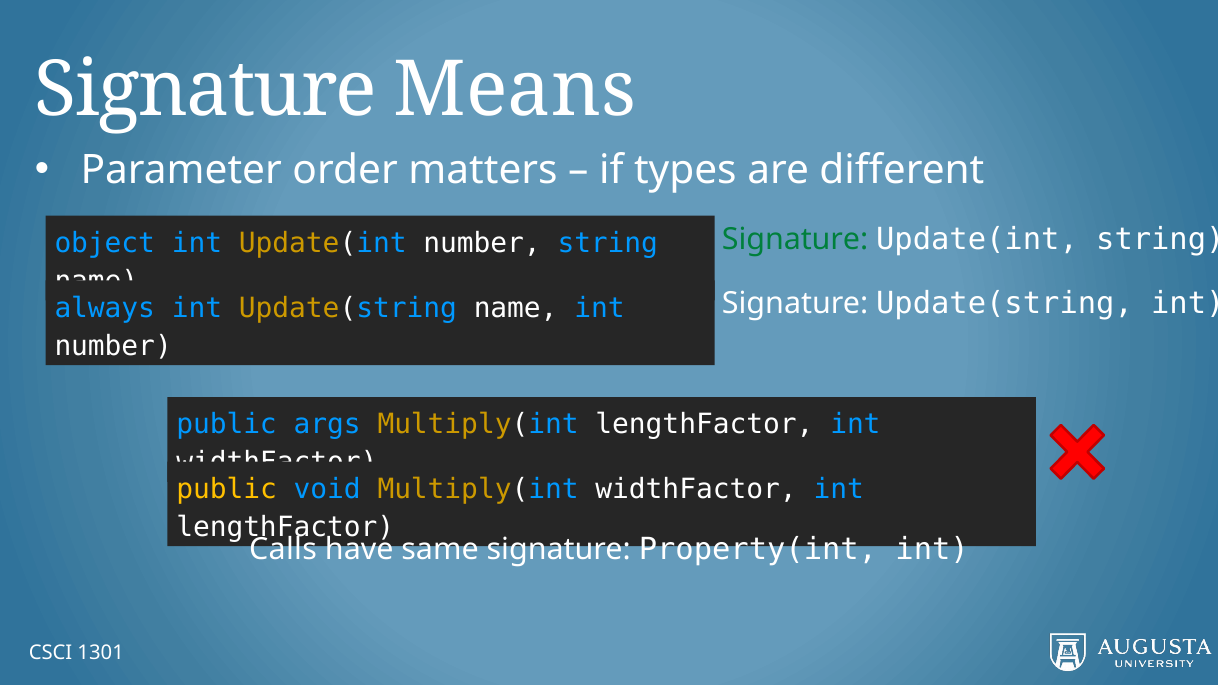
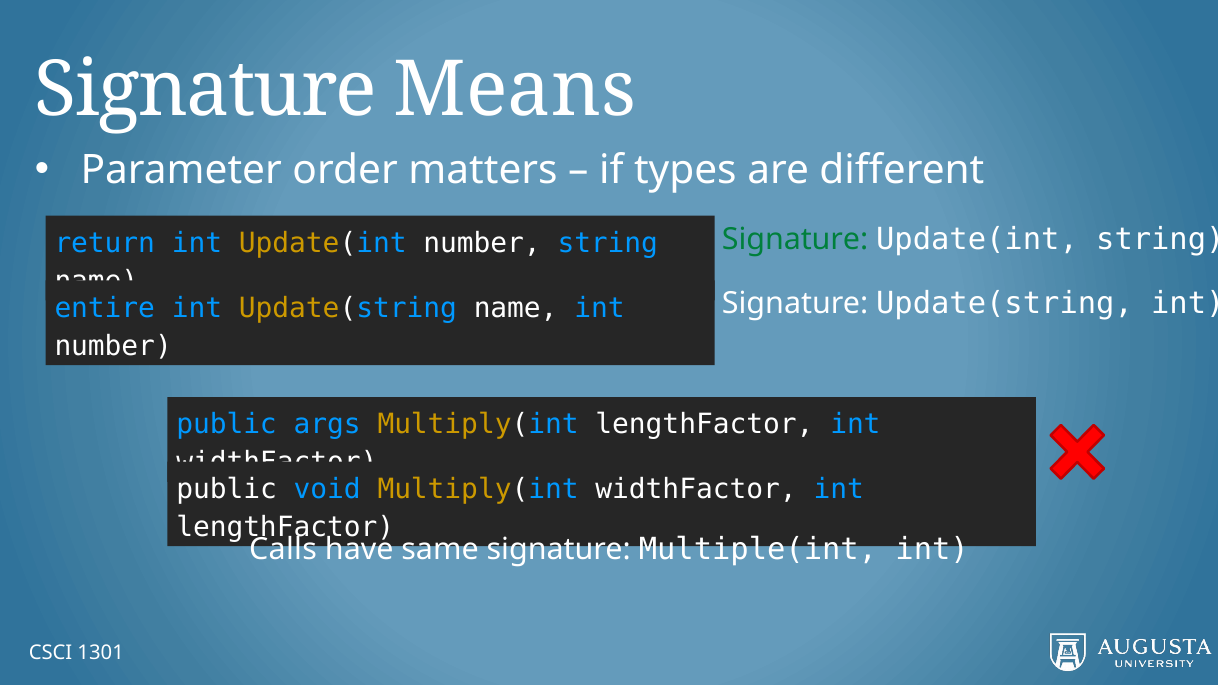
object: object -> return (105, 243)
always: always -> entire (105, 308)
public colour: yellow -> white (227, 489)
Property(int: Property(int -> Multiple(int (758, 550)
